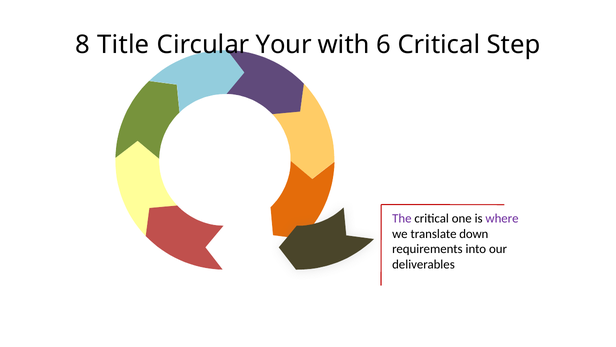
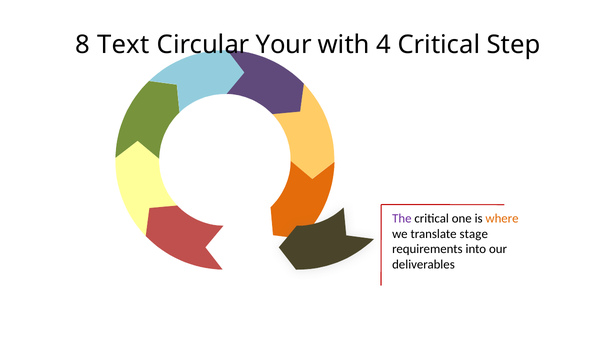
Title: Title -> Text (123, 45)
6: 6 -> 4 (384, 45)
where colour: purple -> orange (502, 218)
down: down -> stage (474, 233)
